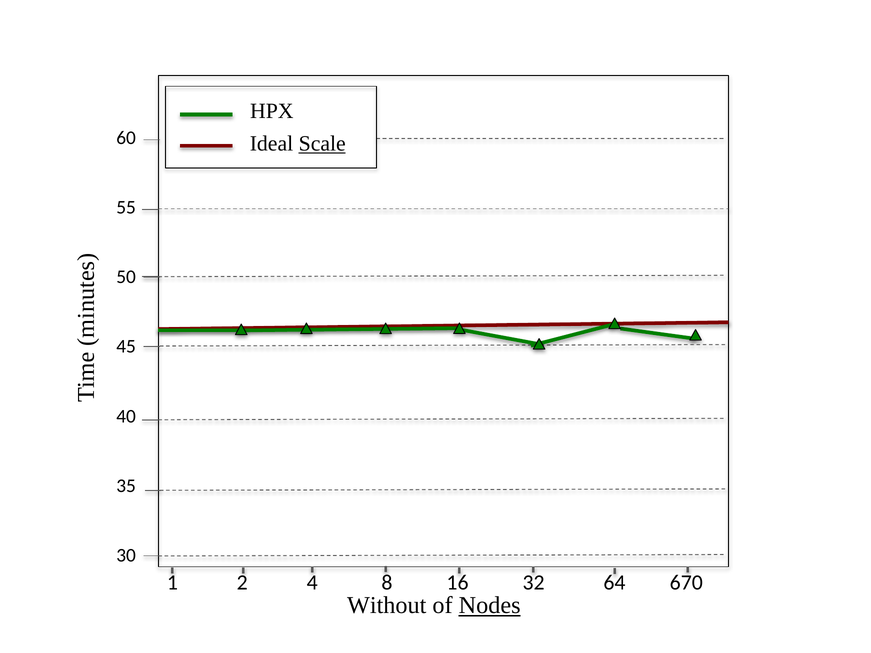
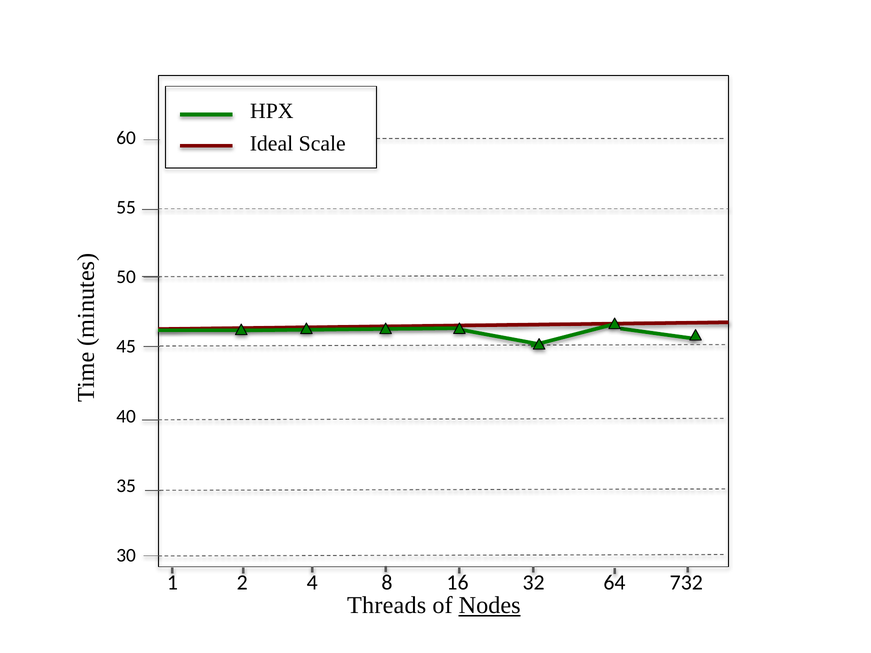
Scale underline: present -> none (322, 144)
670: 670 -> 732 (686, 583)
Without: Without -> Threads (387, 606)
